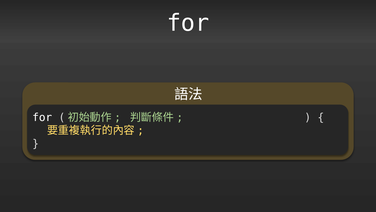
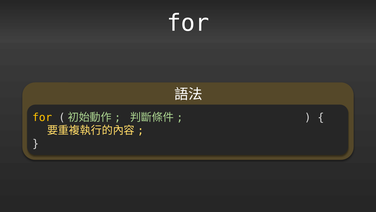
for colour: white -> yellow (42, 117)
